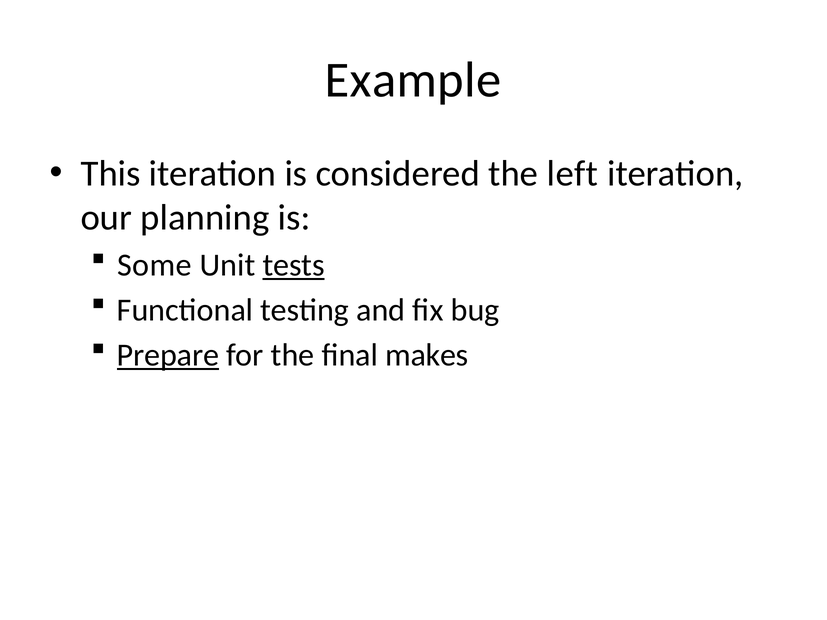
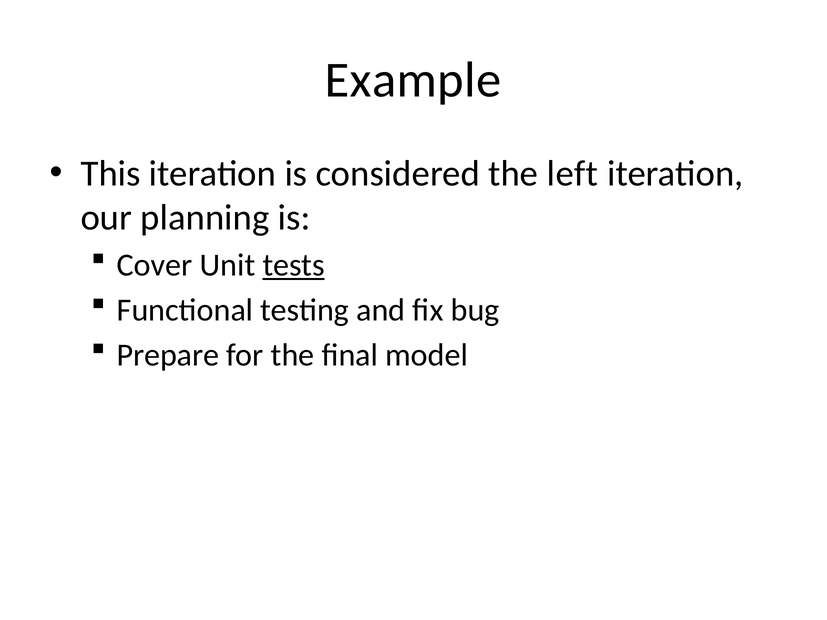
Some: Some -> Cover (155, 265)
Prepare underline: present -> none (168, 355)
makes: makes -> model (427, 355)
